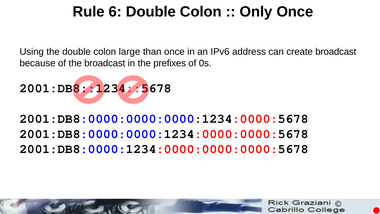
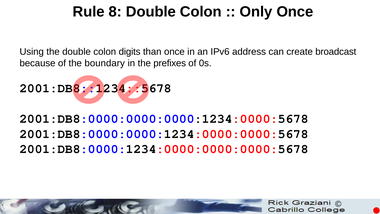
6: 6 -> 8 (115, 12)
large: large -> digits (130, 52)
the broadcast: broadcast -> boundary (105, 63)
